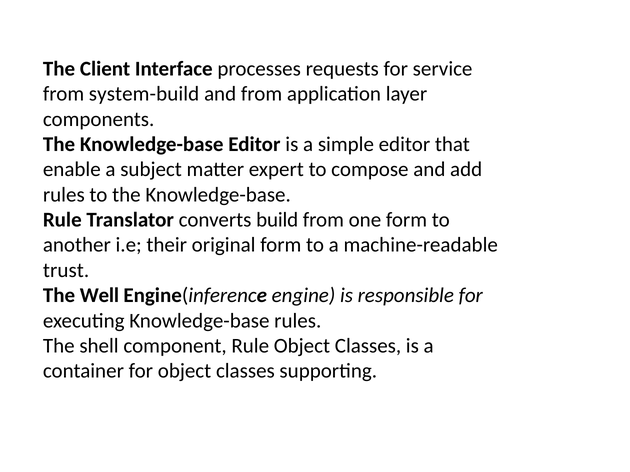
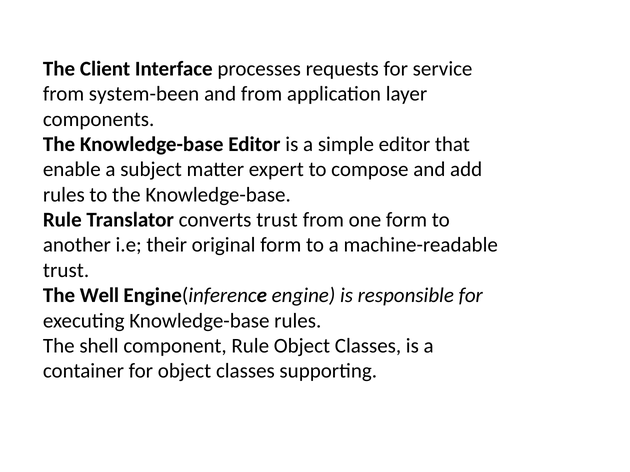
system-build: system-build -> system-been (144, 94)
converts build: build -> trust (277, 220)
